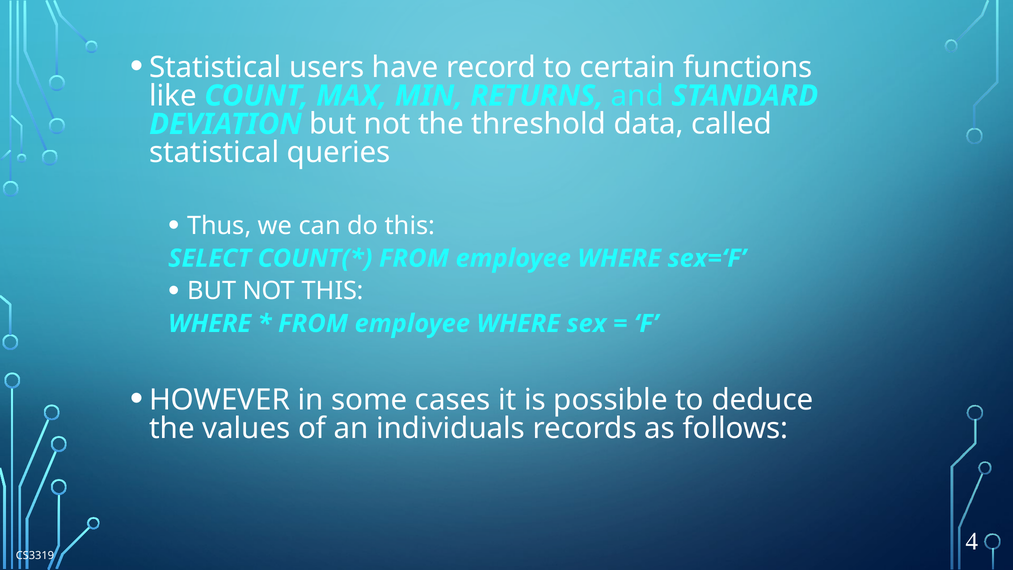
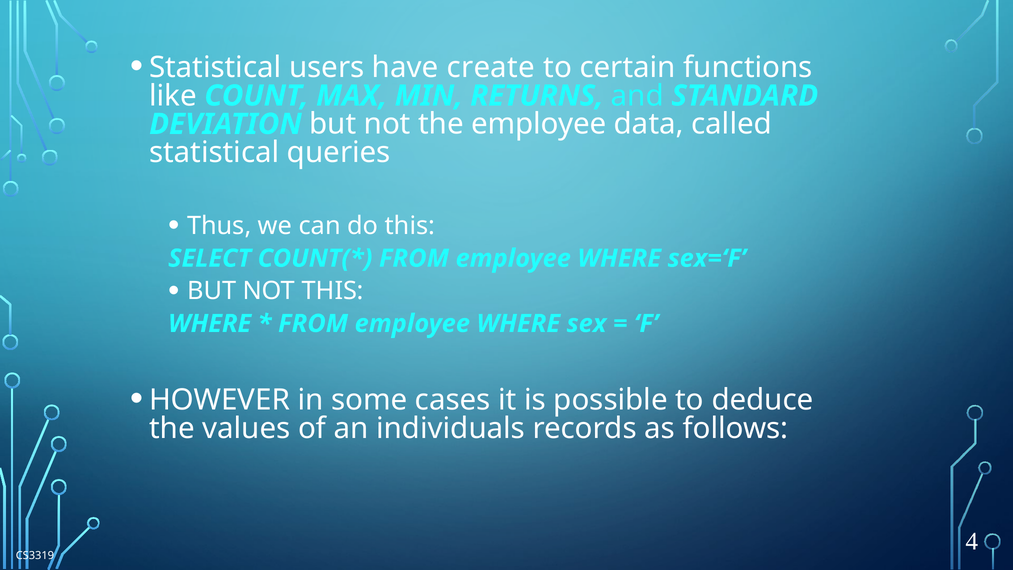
record: record -> create (491, 67)
the threshold: threshold -> employee (539, 124)
